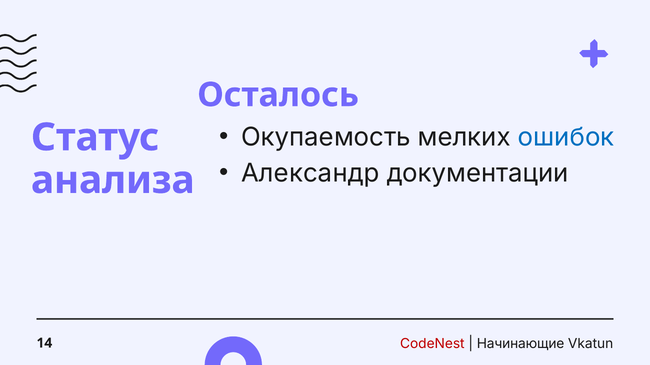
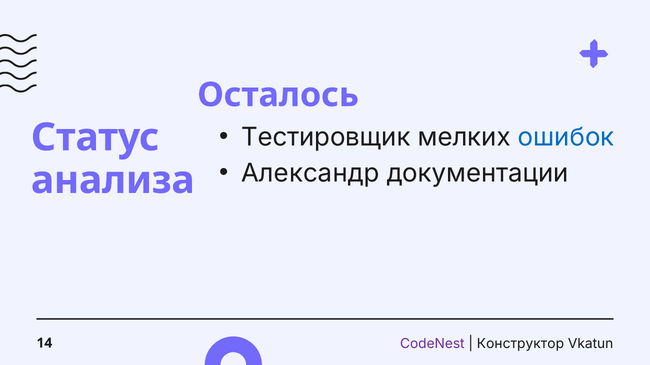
Окупаемость: Окупаемость -> Тестировщик (326, 138)
СodeNest colour: red -> purple (432, 344)
Начинающие: Начинающие -> Конструктор (520, 344)
